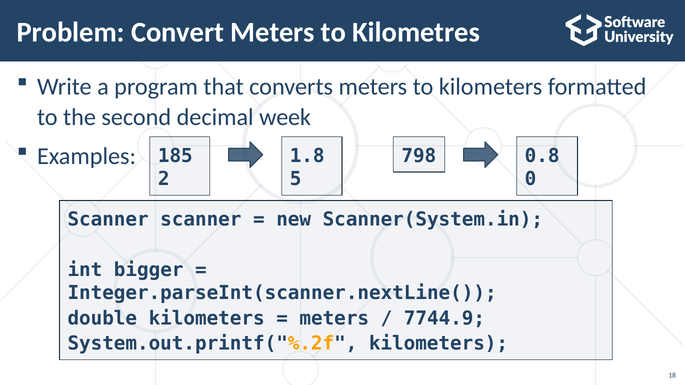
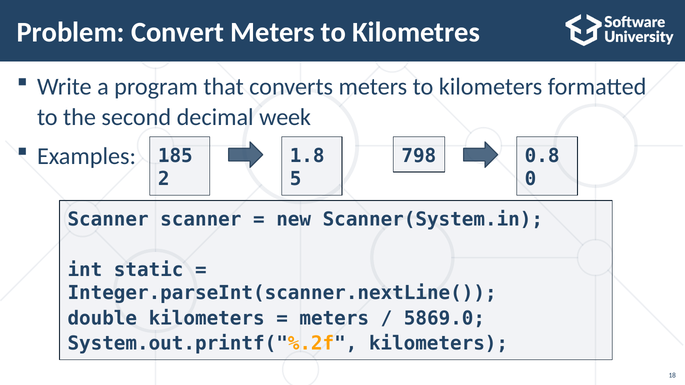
bigger: bigger -> static (149, 270)
7744.9: 7744.9 -> 5869.0 (444, 319)
